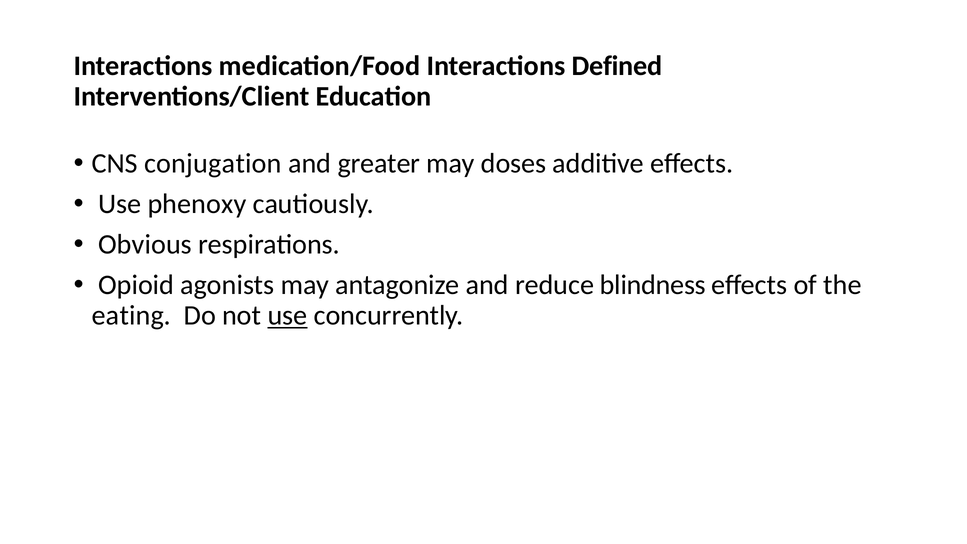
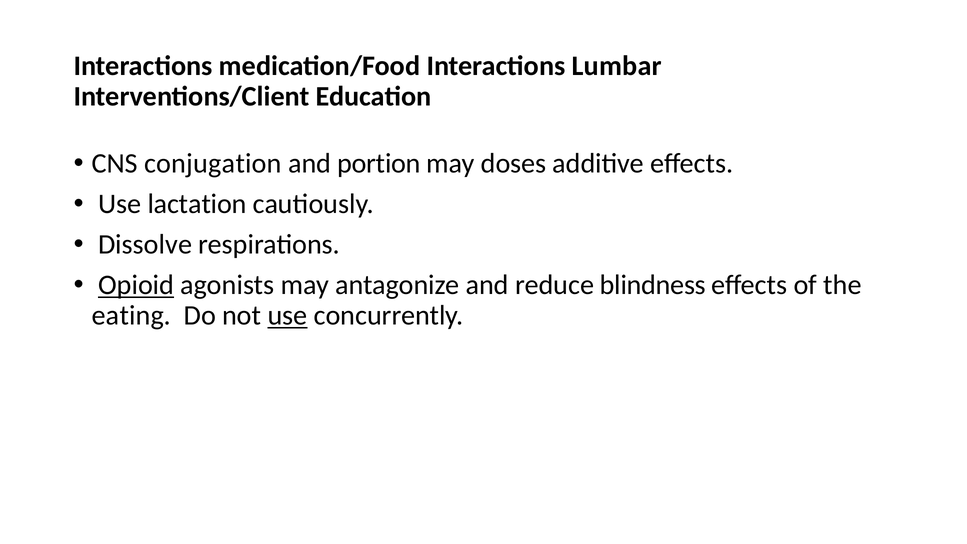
Defined: Defined -> Lumbar (617, 66)
greater: greater -> portion (379, 163)
phenoxy: phenoxy -> lactation (197, 204)
Obvious: Obvious -> Dissolve (145, 245)
Opioid underline: none -> present (136, 285)
